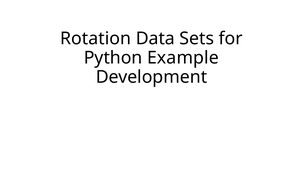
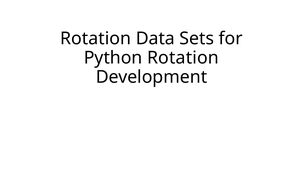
Python Example: Example -> Rotation (183, 58)
